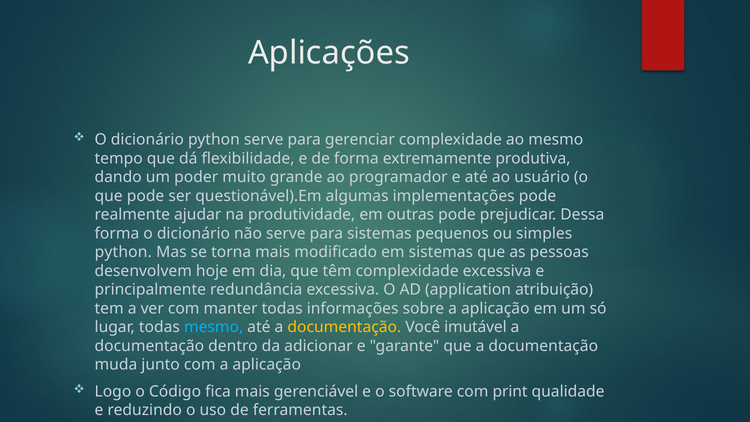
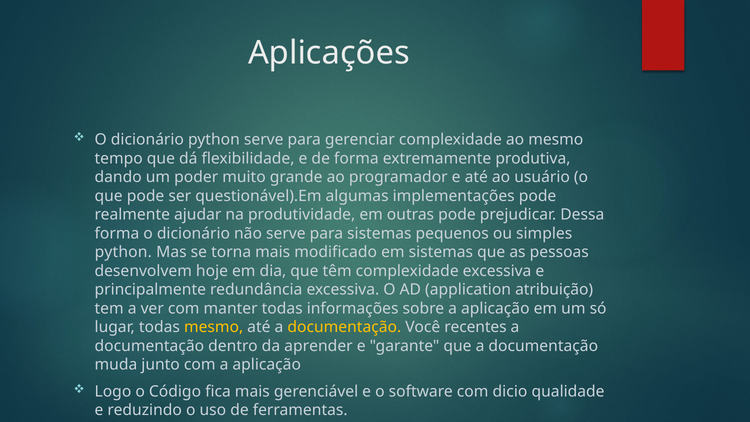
mesmo colour: light blue -> yellow (214, 327)
imutável: imutável -> recentes (475, 327)
adicionar: adicionar -> aprender (318, 346)
print: print -> dicio (510, 391)
